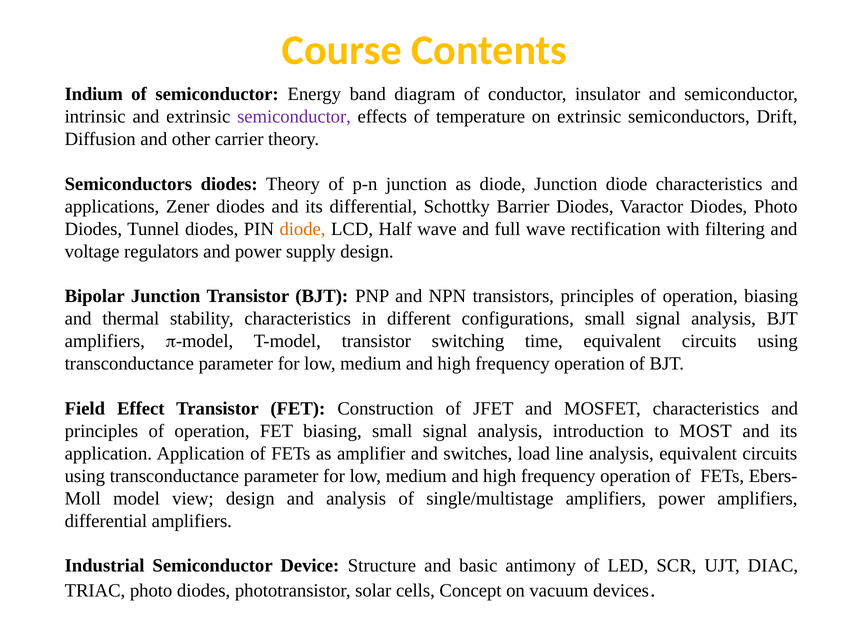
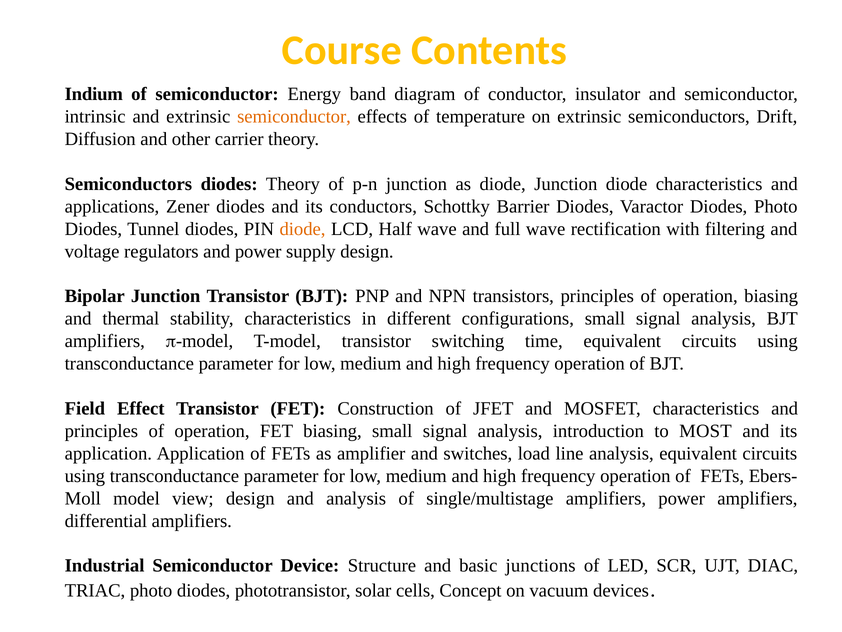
semiconductor colour: purple -> orange (294, 117)
its differential: differential -> conductors (373, 206)
antimony: antimony -> junctions (541, 565)
